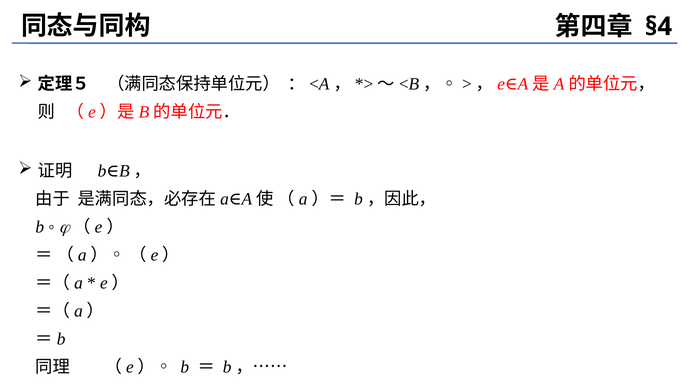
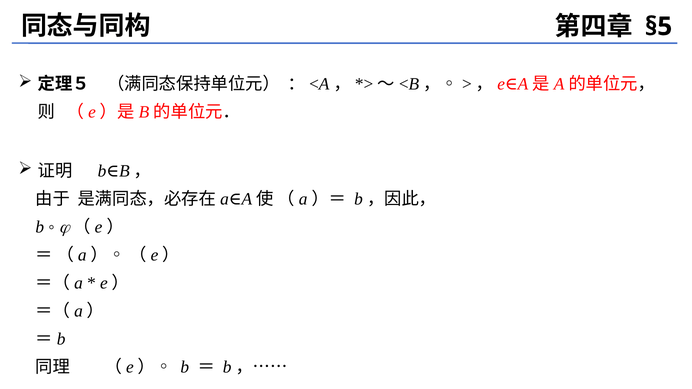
§4: §4 -> §5 (658, 27)
